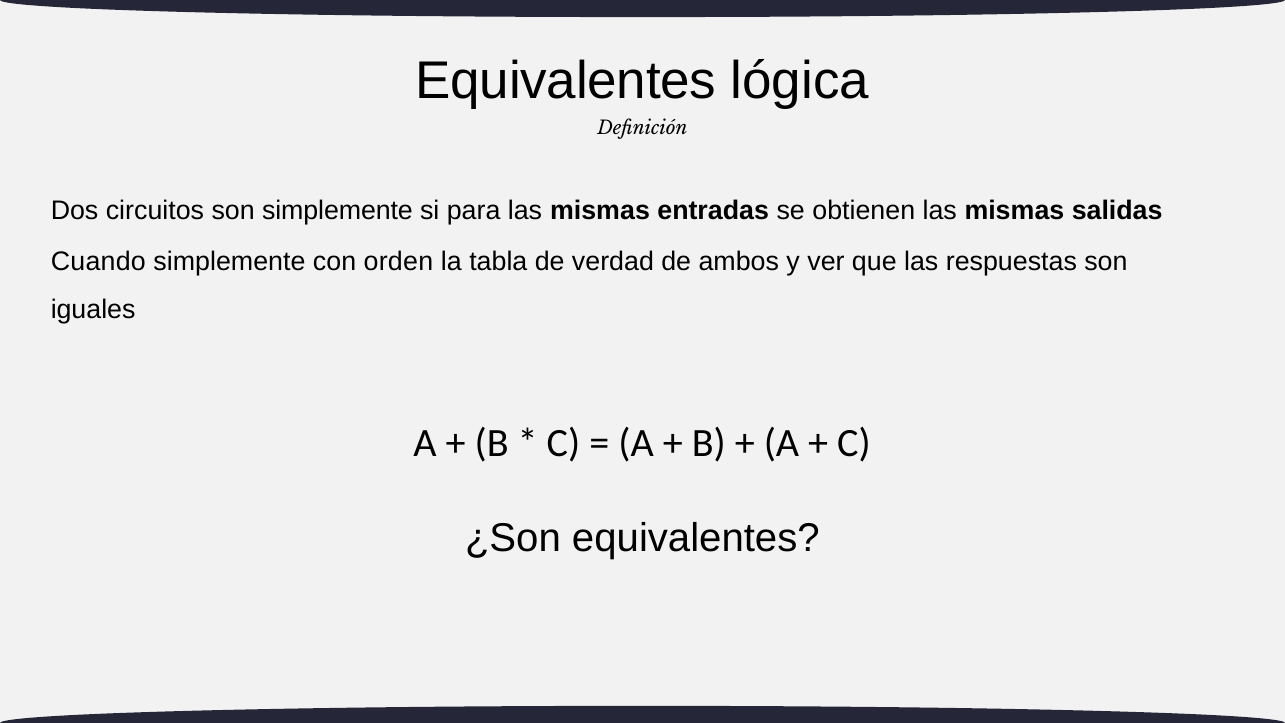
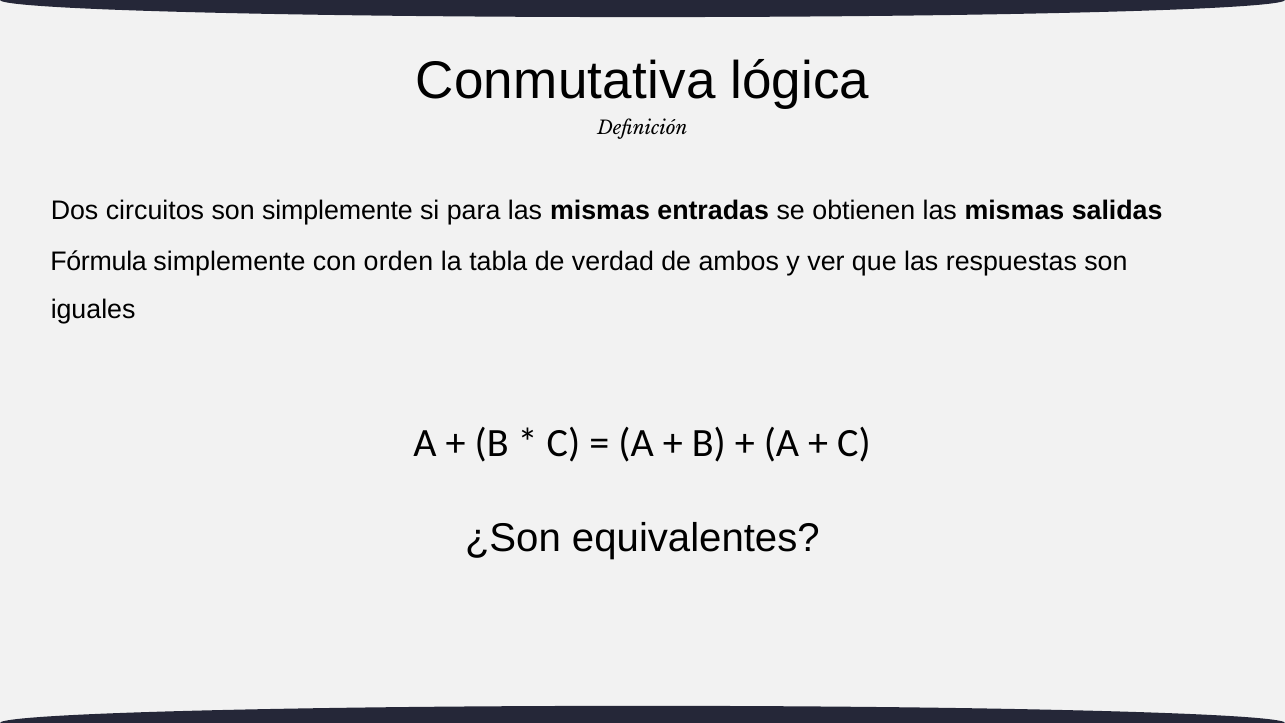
Equivalentes: Equivalentes -> Conmutativa (566, 81)
Cuando: Cuando -> Fórmula (99, 262)
